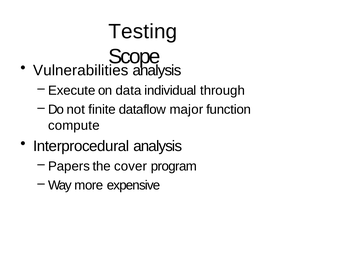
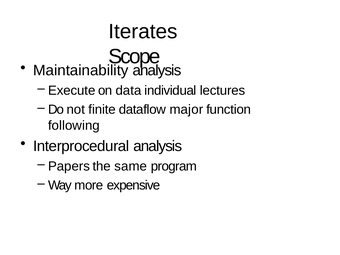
Testing: Testing -> Iterates (143, 32)
Vulnerabilities: Vulnerabilities -> Maintainability (81, 70)
through: through -> lectures (223, 91)
compute: compute -> following (74, 125)
cover: cover -> same (131, 166)
